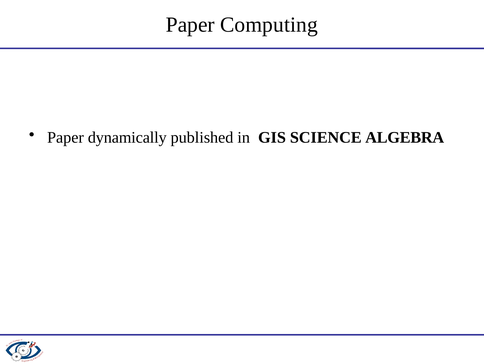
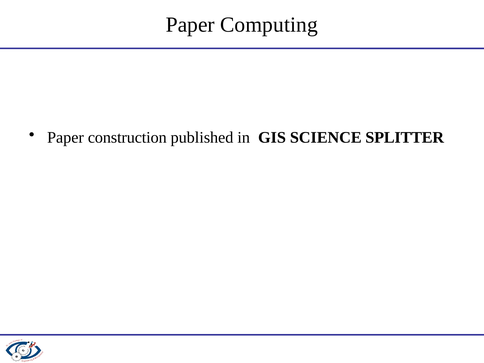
dynamically: dynamically -> construction (127, 137)
ALGEBRA: ALGEBRA -> SPLITTER (405, 137)
